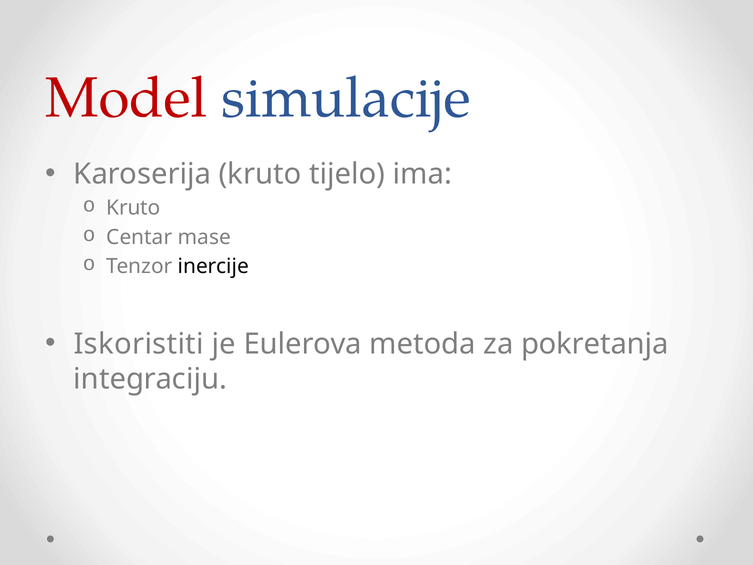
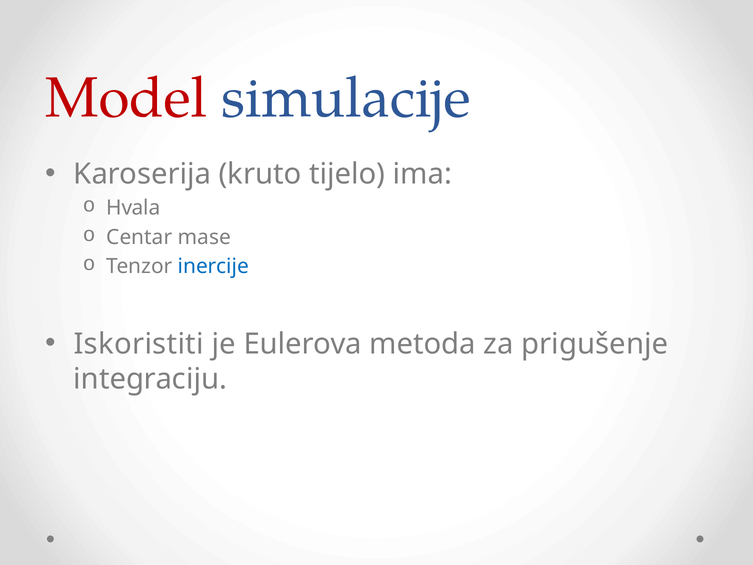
Kruto: Kruto -> Hvala (133, 208)
inercije colour: black -> blue (213, 266)
pokretanja: pokretanja -> prigušenje (595, 344)
